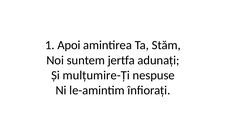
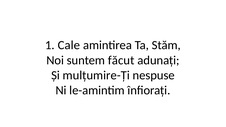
Apoi: Apoi -> Cale (69, 45)
jertfa: jertfa -> făcut (121, 60)
